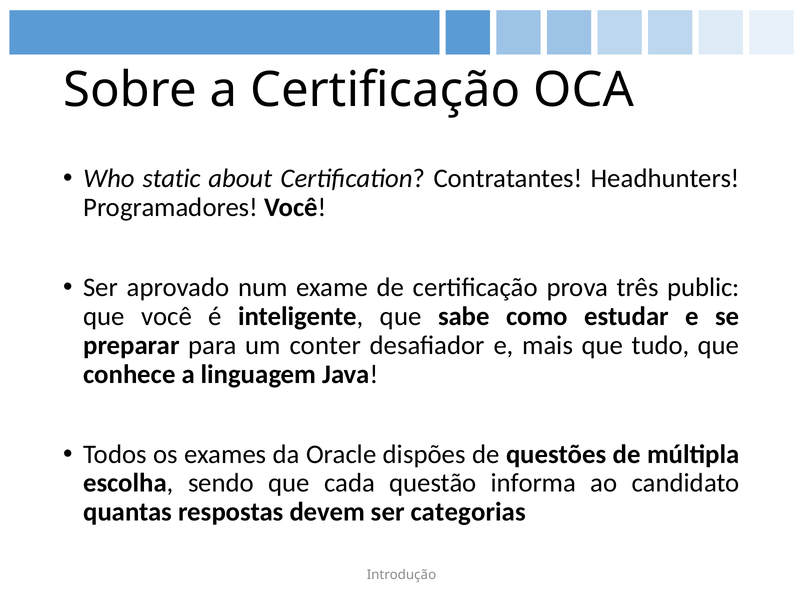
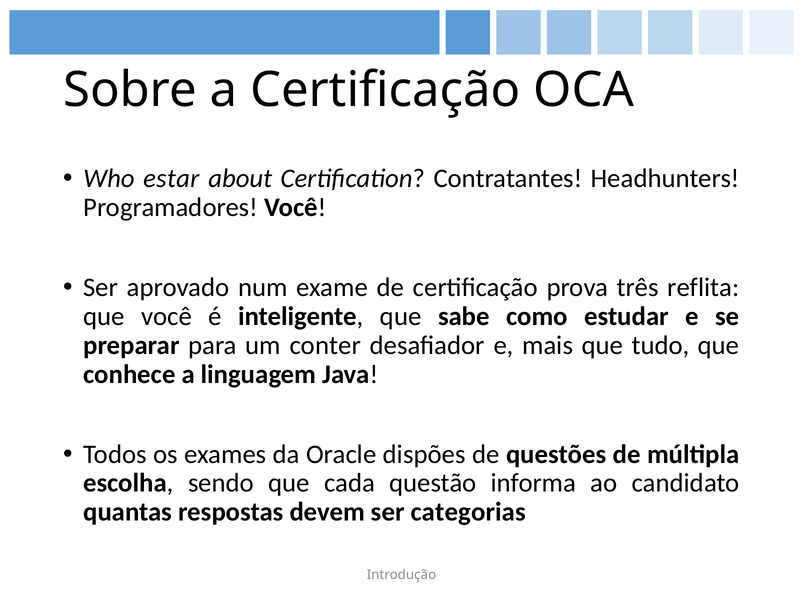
static: static -> estar (171, 179)
public: public -> reflita (703, 288)
